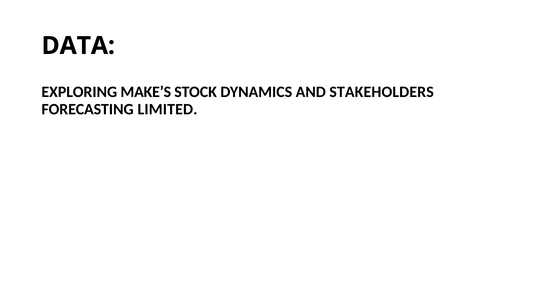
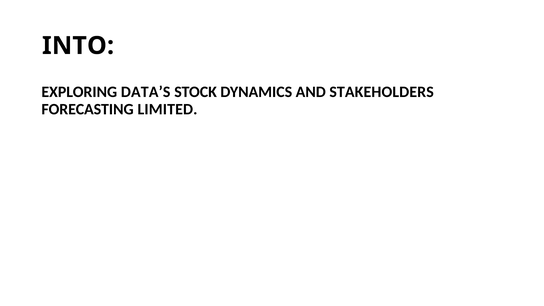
DATA: DATA -> INTO (78, 46)
MAKE’S: MAKE’S -> DATA’S (146, 92)
